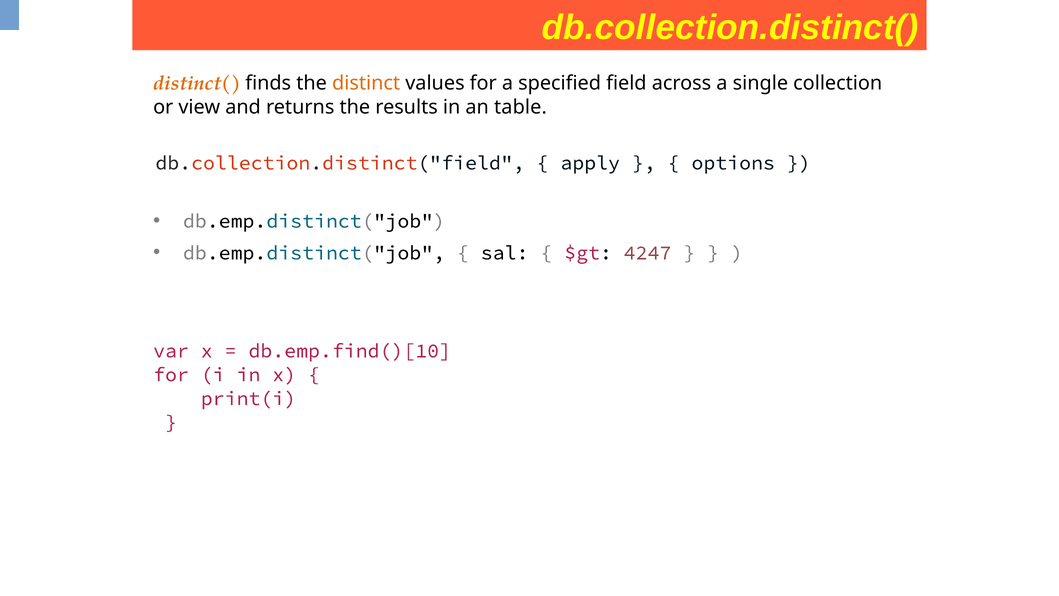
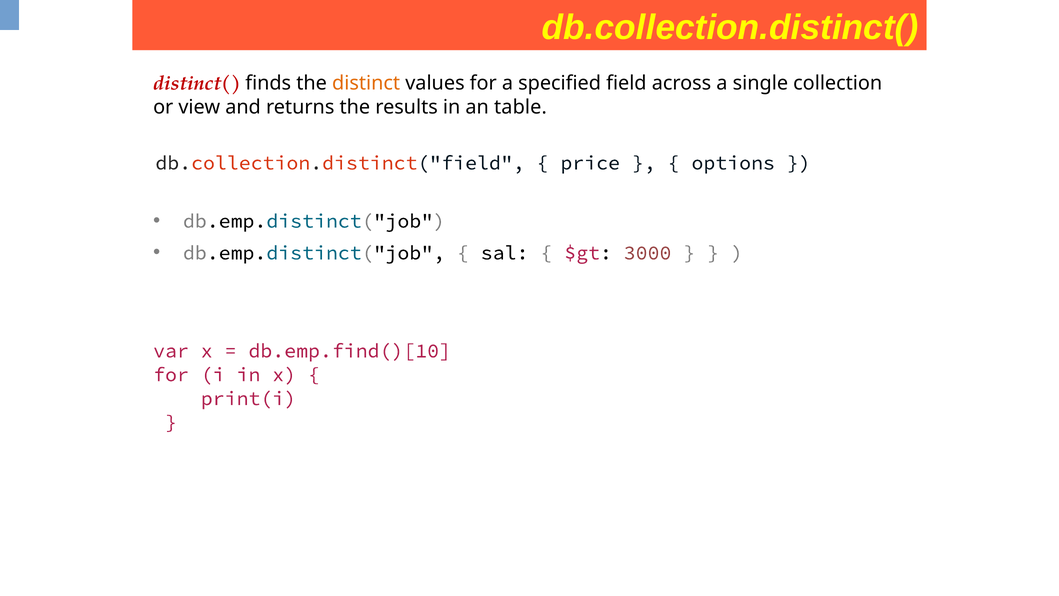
distinct( colour: orange -> red (197, 83)
apply: apply -> price (590, 163)
4247: 4247 -> 3000 (648, 253)
